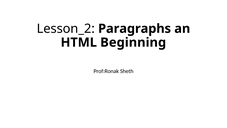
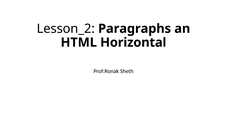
Beginning: Beginning -> Horizontal (133, 42)
